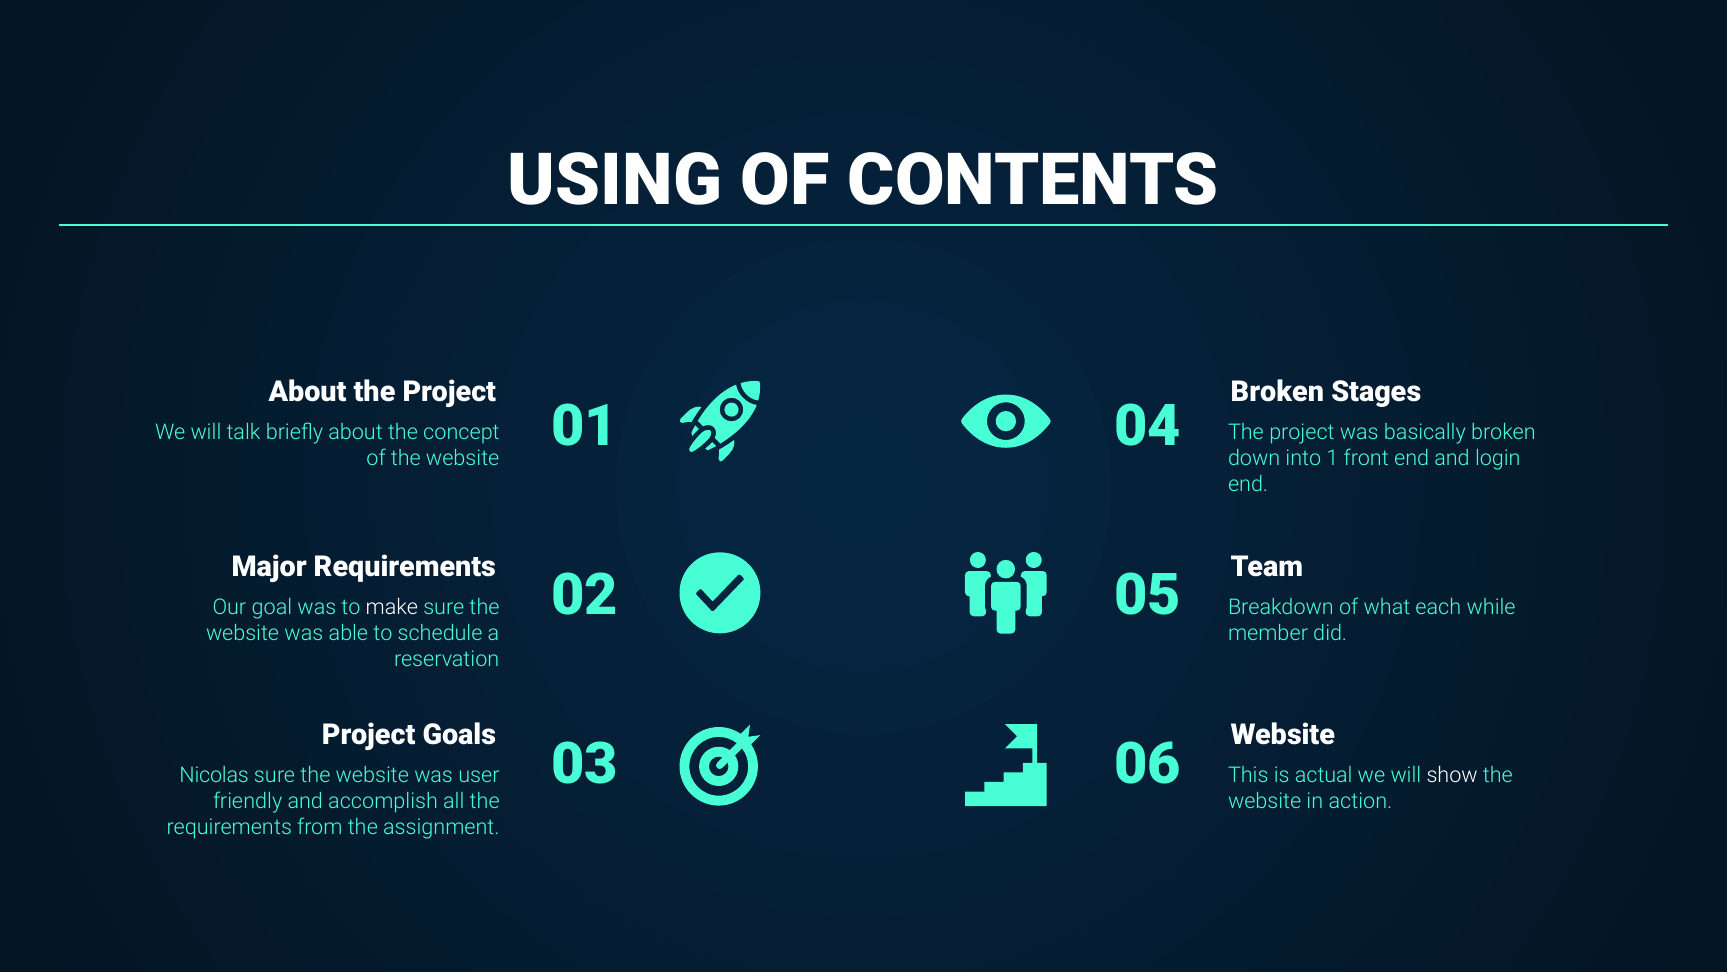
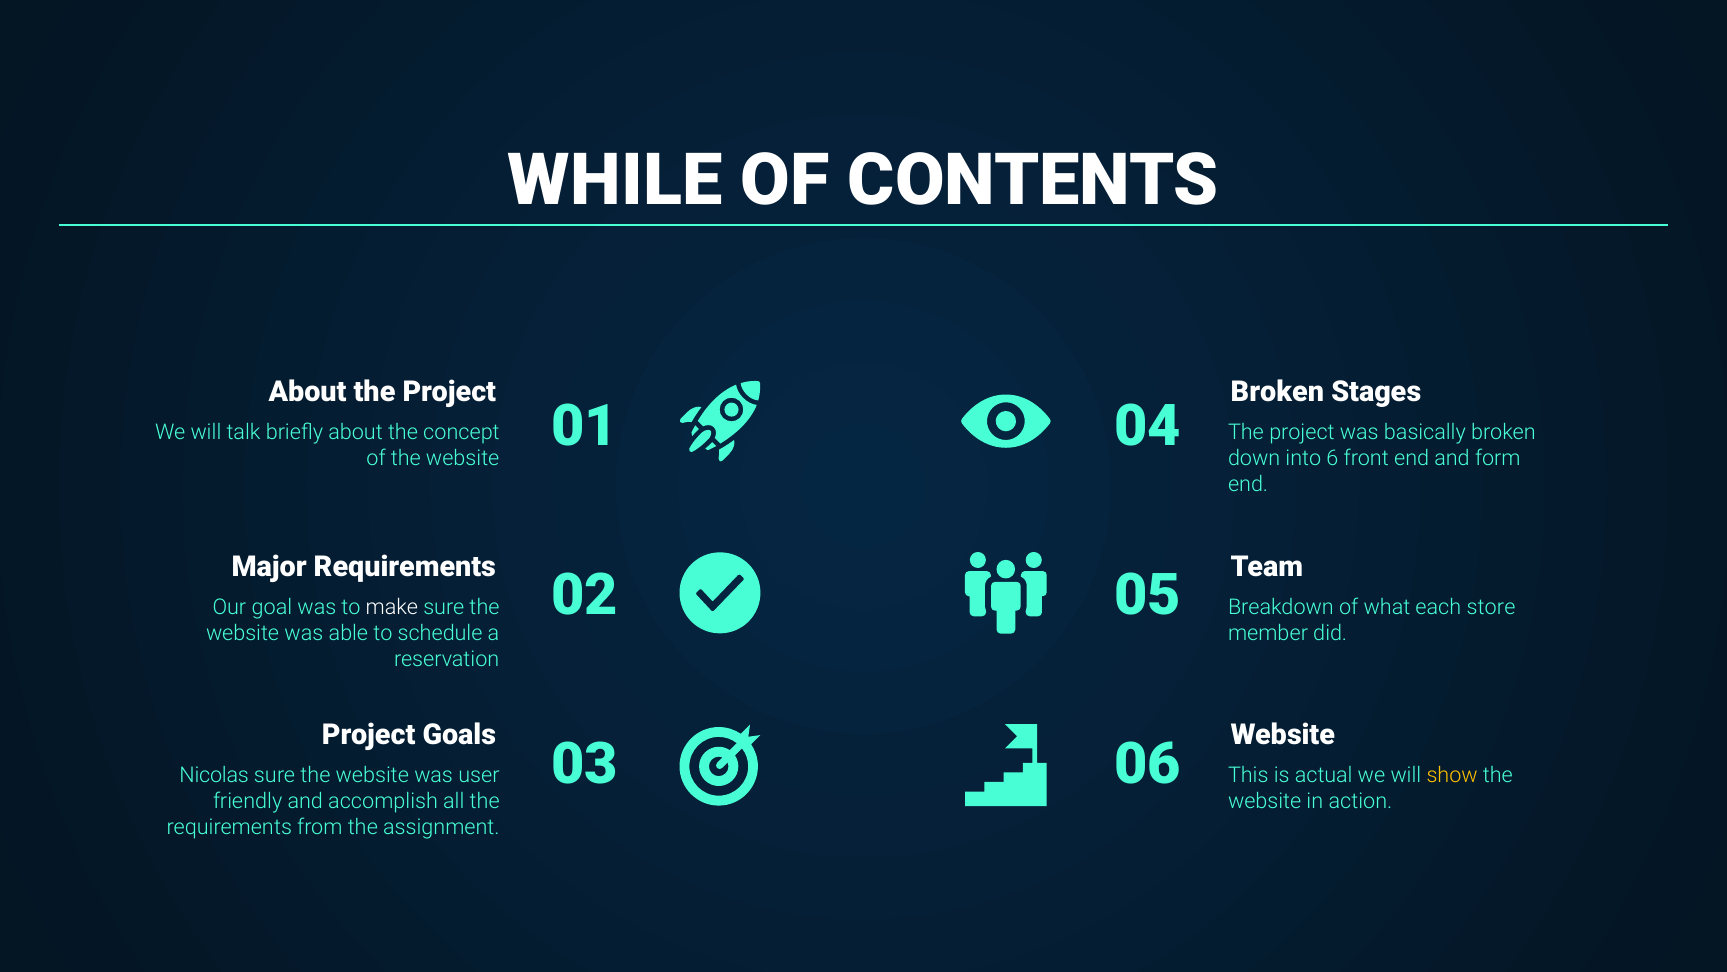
USING: USING -> WHILE (615, 181)
1: 1 -> 6 (1332, 458)
login: login -> form (1498, 458)
while: while -> store (1491, 607)
show colour: white -> yellow (1452, 775)
